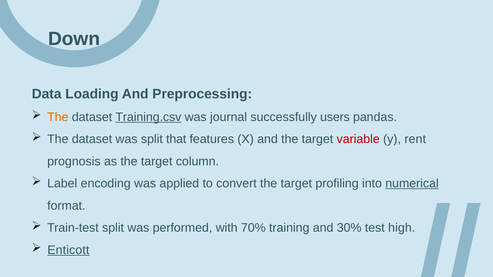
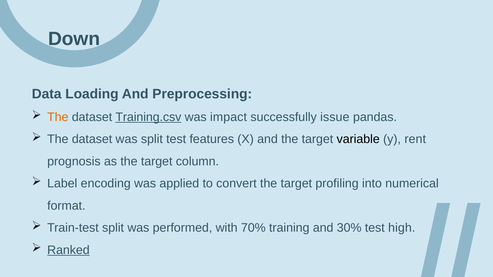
journal: journal -> impact (228, 117)
users: users -> issue (335, 117)
split that: that -> test (176, 139)
variable colour: red -> black (358, 139)
numerical underline: present -> none (412, 184)
Enticott: Enticott -> Ranked (68, 250)
